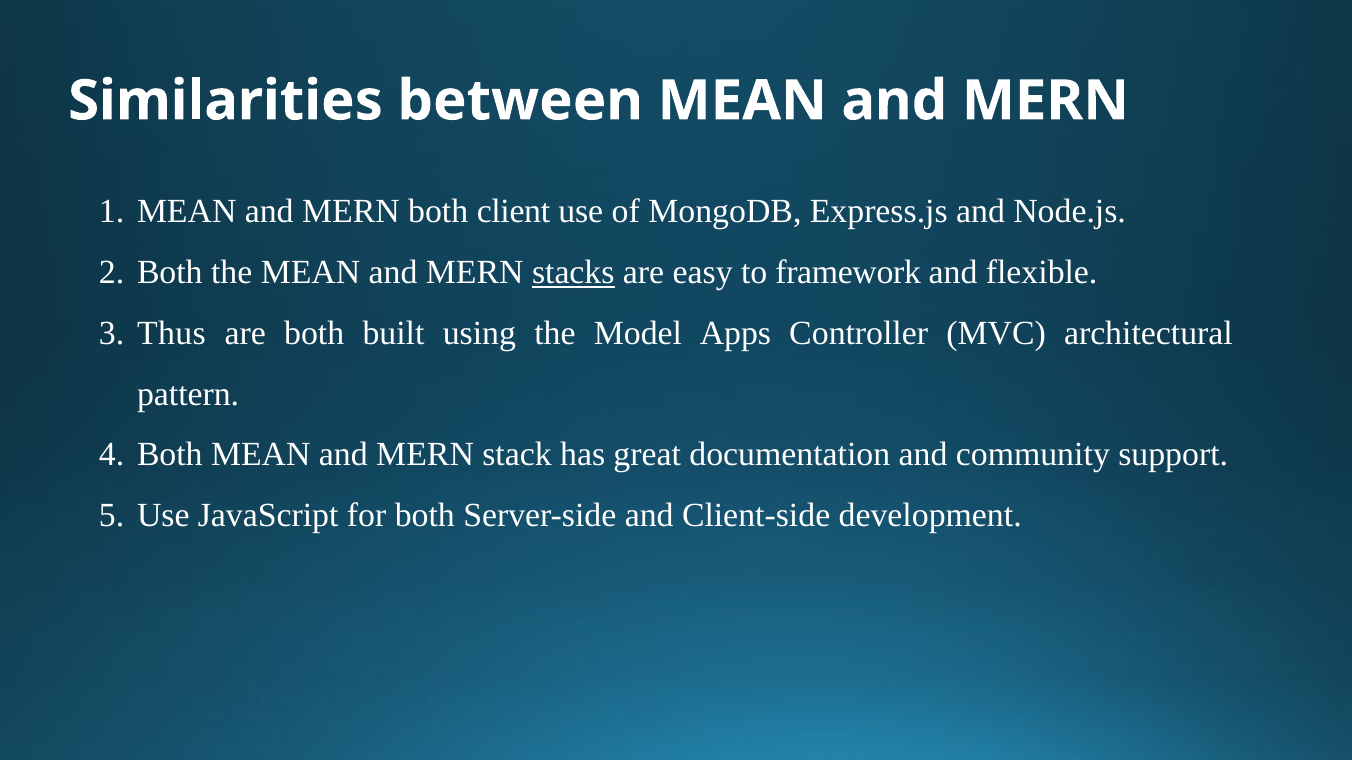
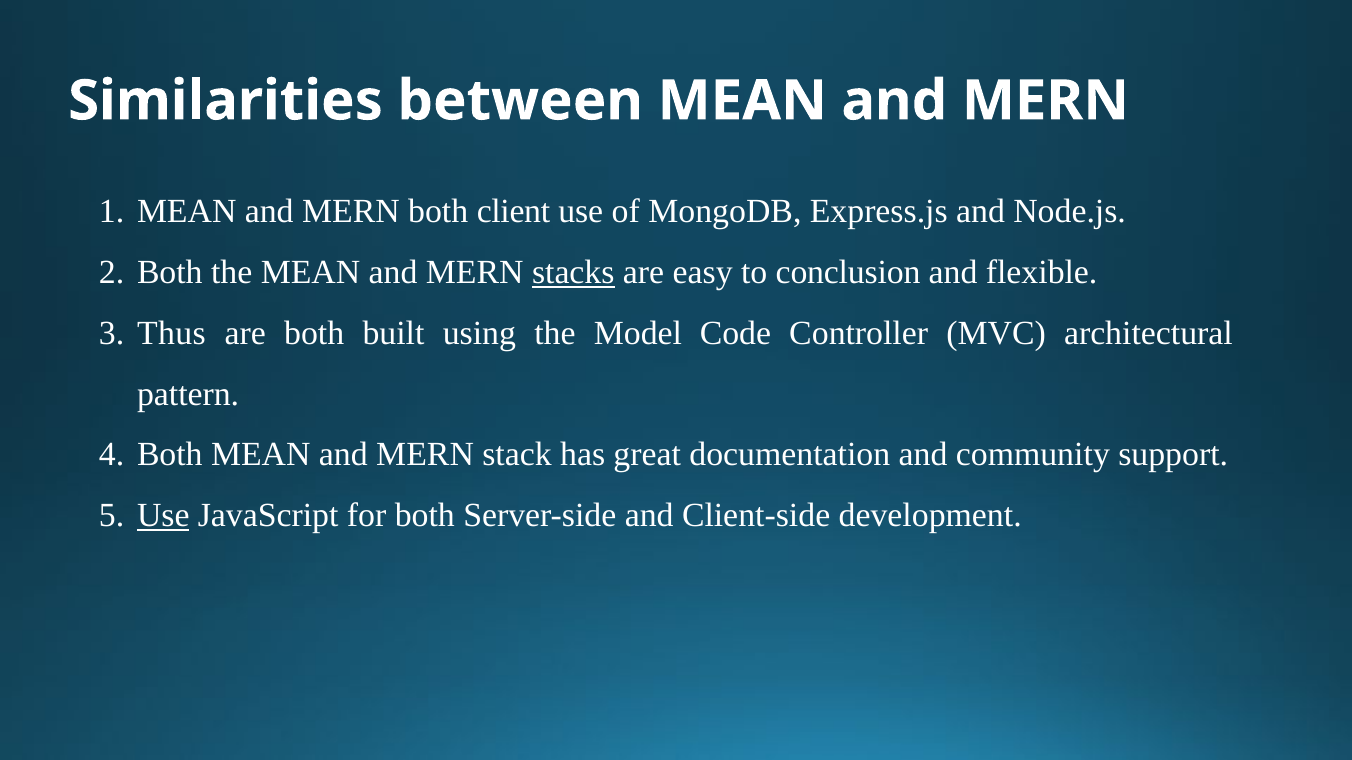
framework: framework -> conclusion (848, 273)
Apps: Apps -> Code (735, 333)
Use underline: none -> present (163, 516)
